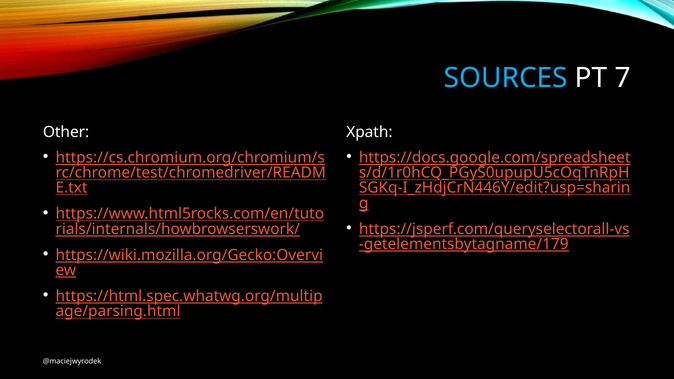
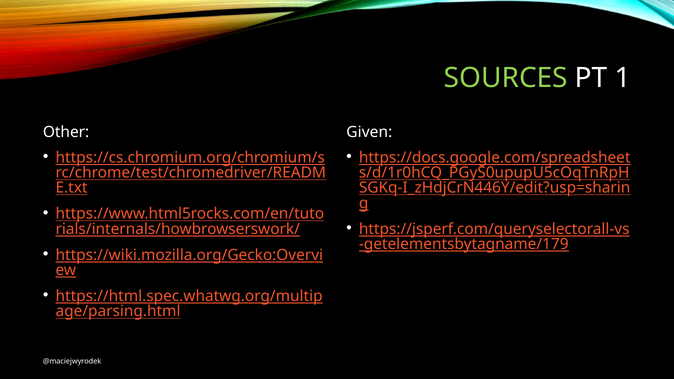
SOURCES colour: light blue -> light green (506, 78)
7: 7 -> 1 (623, 78)
Xpath: Xpath -> Given (369, 132)
